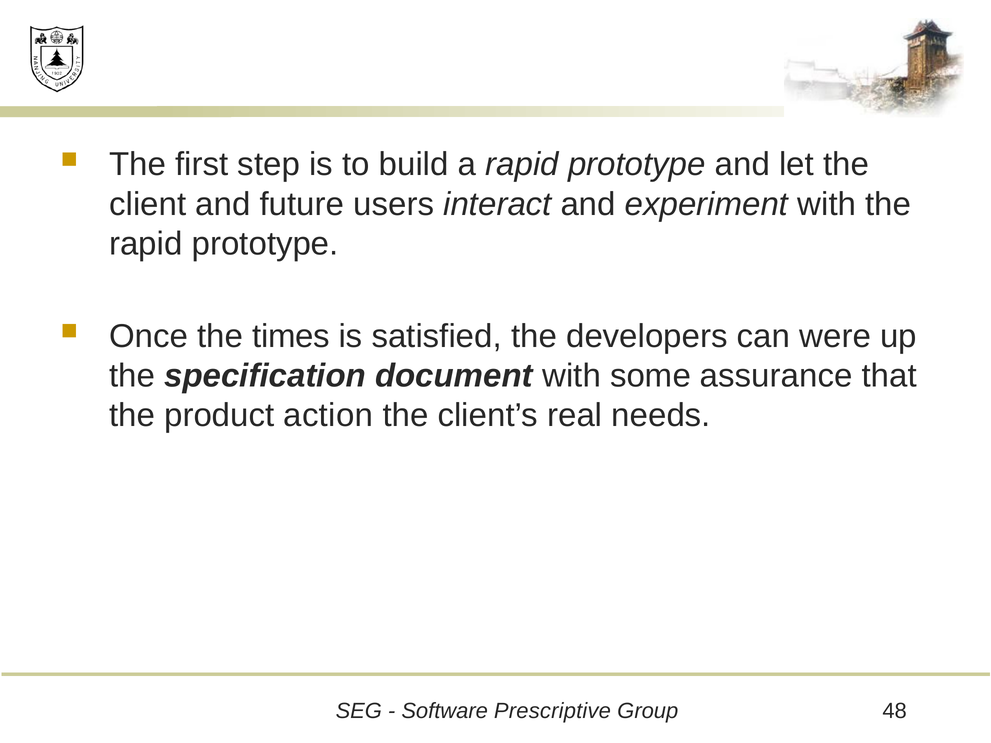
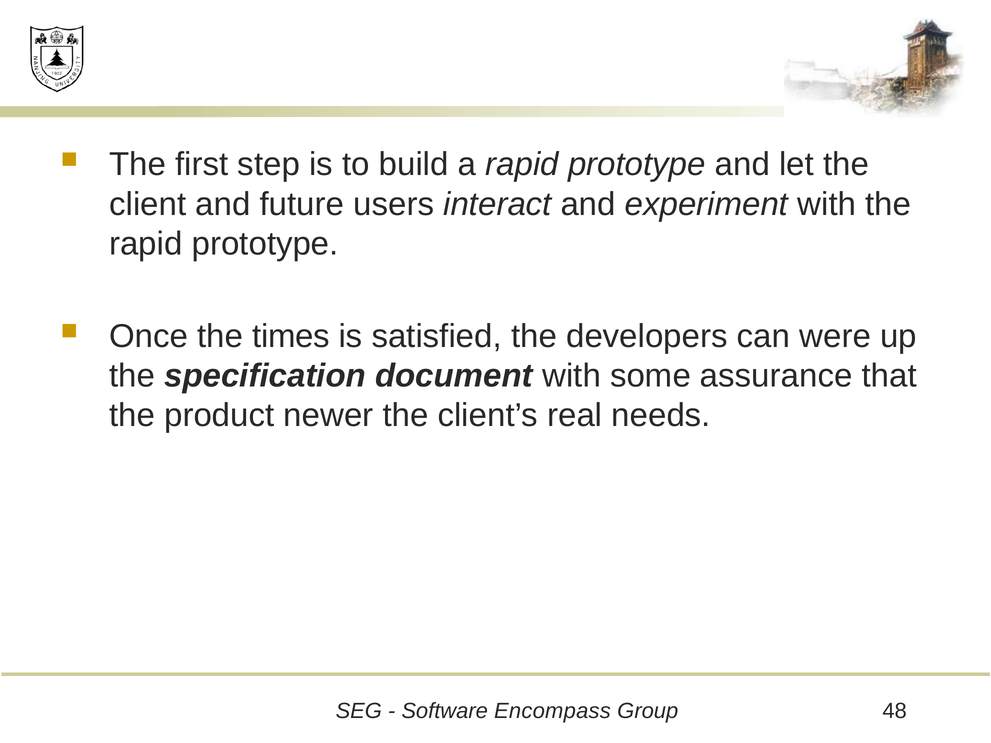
action: action -> newer (328, 416)
Prescriptive: Prescriptive -> Encompass (552, 711)
